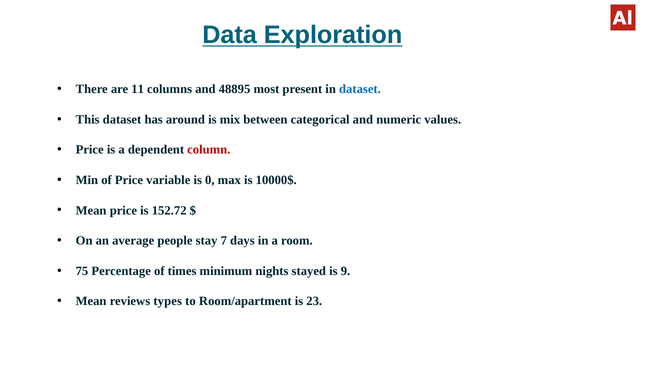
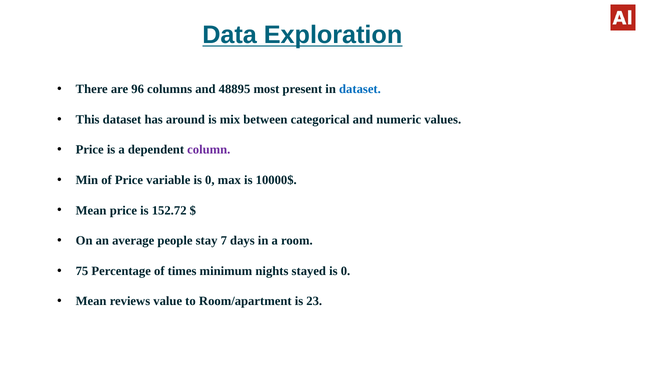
11: 11 -> 96 (138, 89)
column colour: red -> purple (209, 150)
stayed is 9: 9 -> 0 (346, 271)
types: types -> value (168, 301)
